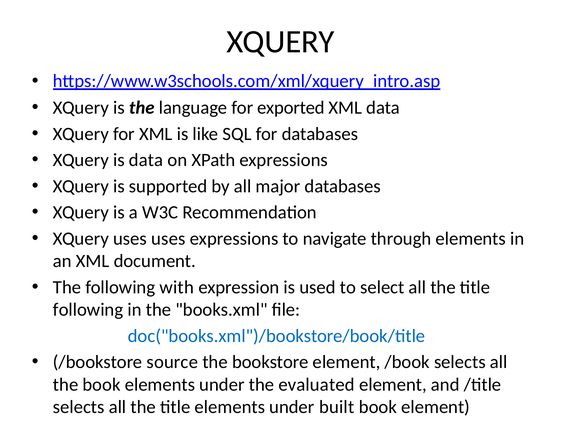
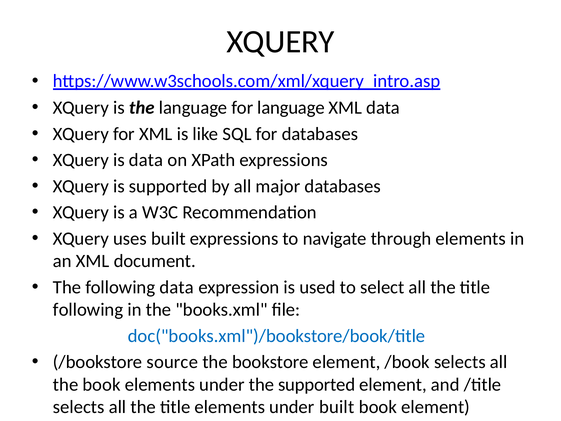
for exported: exported -> language (291, 108)
uses uses: uses -> built (168, 239)
following with: with -> data (177, 287)
the evaluated: evaluated -> supported (317, 384)
